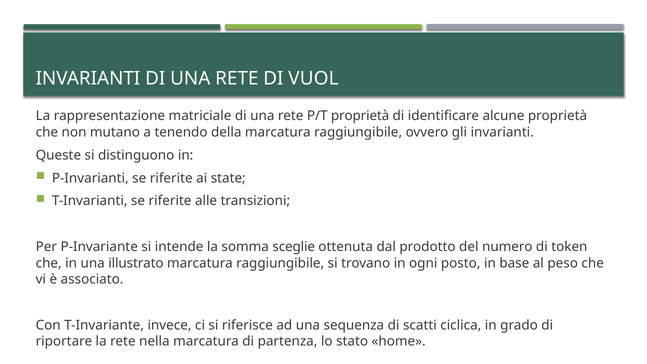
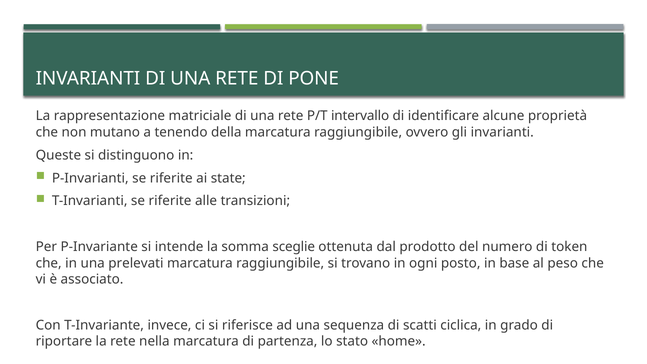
VUOL: VUOL -> PONE (314, 79)
P/T proprietà: proprietà -> intervallo (360, 116)
illustrato: illustrato -> prelevati (136, 263)
